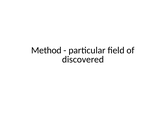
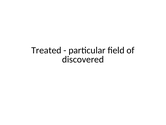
Method: Method -> Treated (46, 50)
